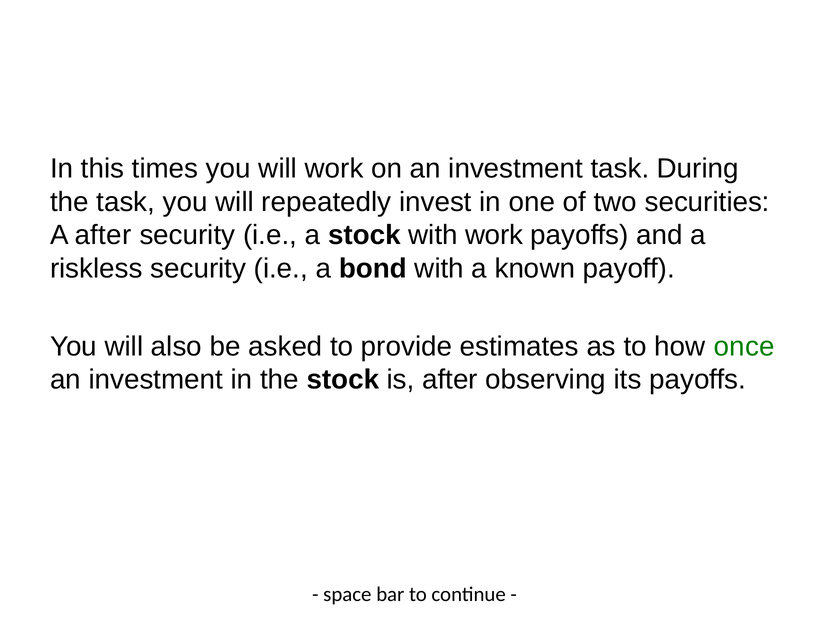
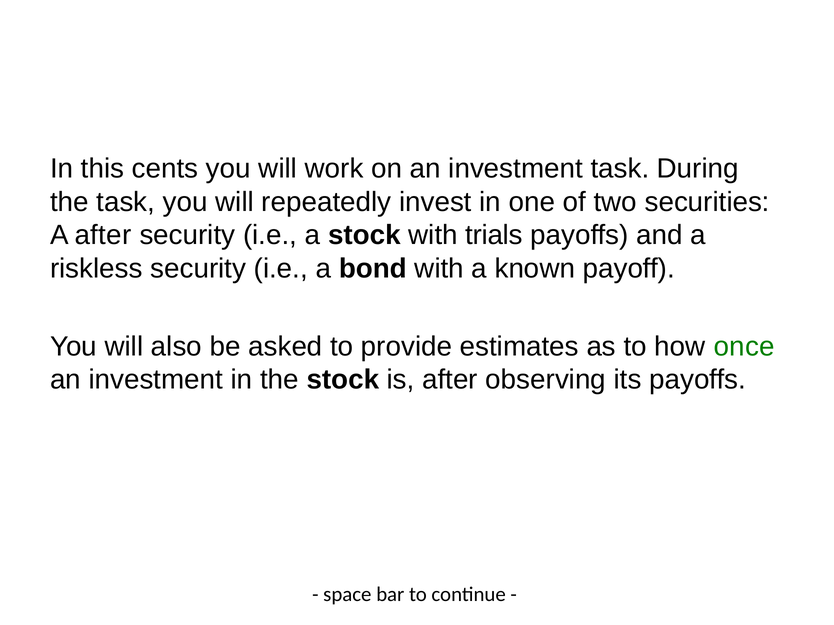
times: times -> cents (165, 169)
with work: work -> trials (494, 235)
